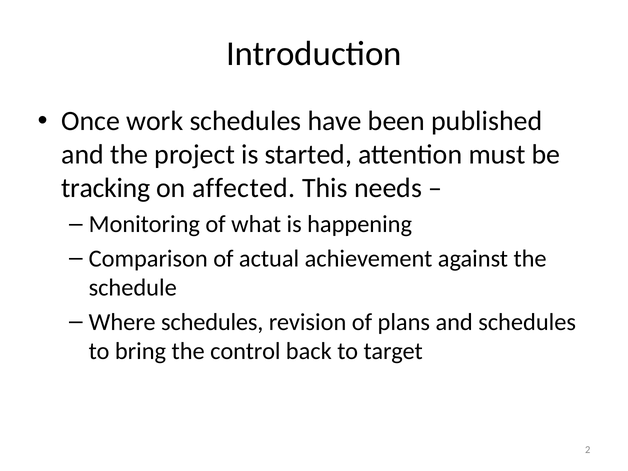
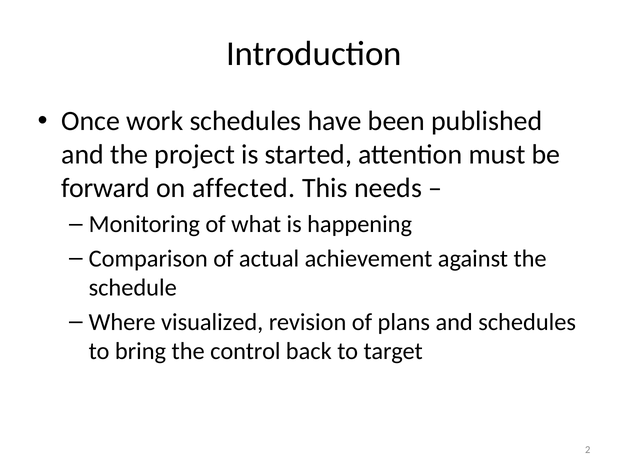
tracking: tracking -> forward (106, 188)
Where schedules: schedules -> visualized (212, 322)
